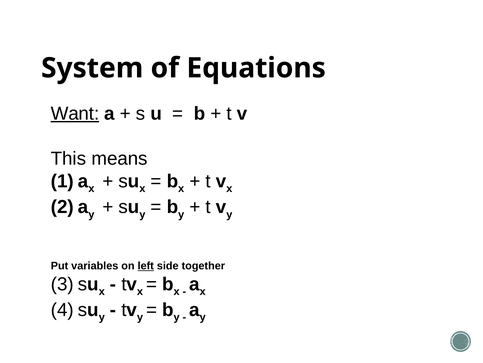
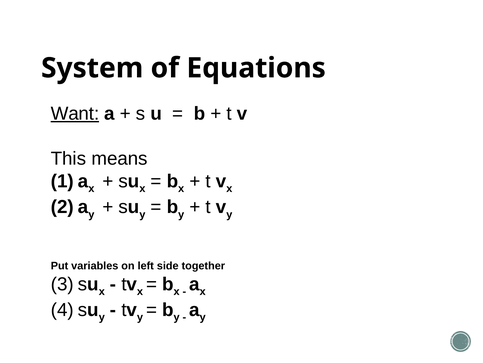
left underline: present -> none (146, 265)
